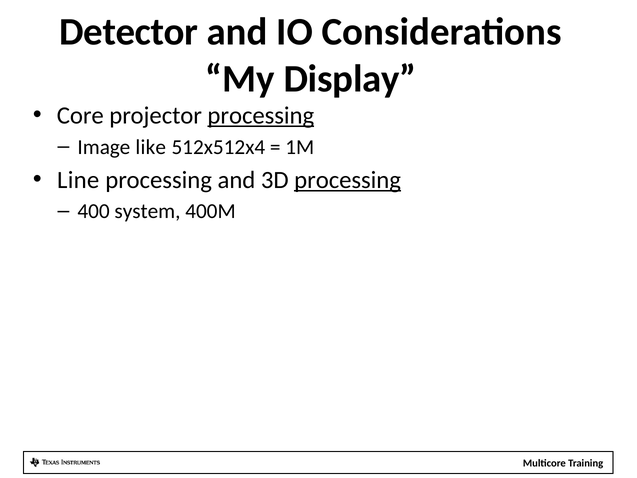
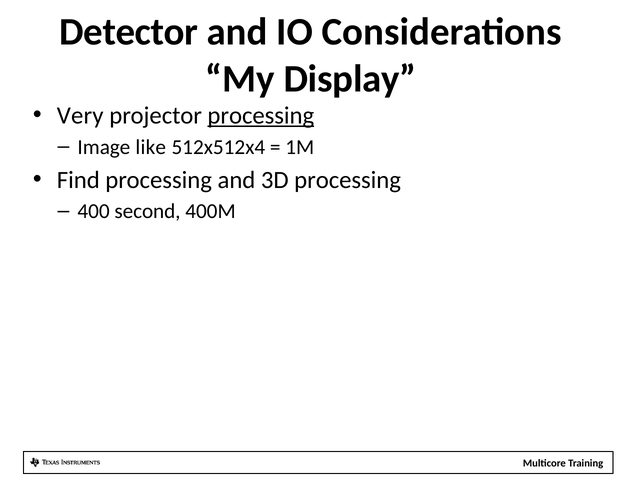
Core: Core -> Very (80, 115)
Line: Line -> Find (78, 180)
processing underline: present -> none (348, 180)
system: system -> second (147, 211)
